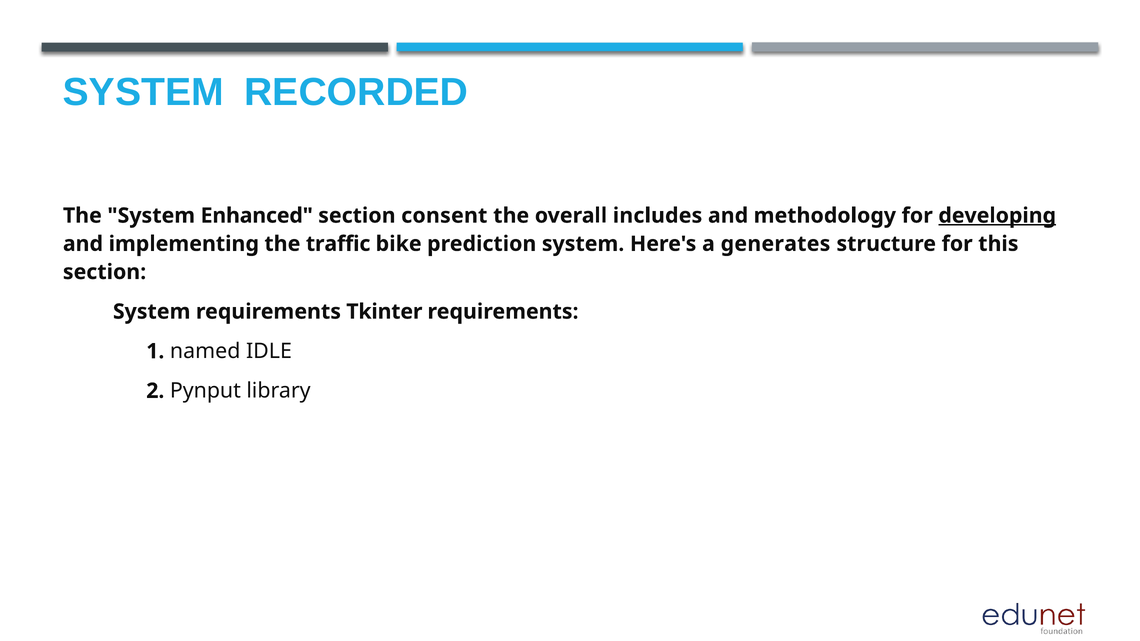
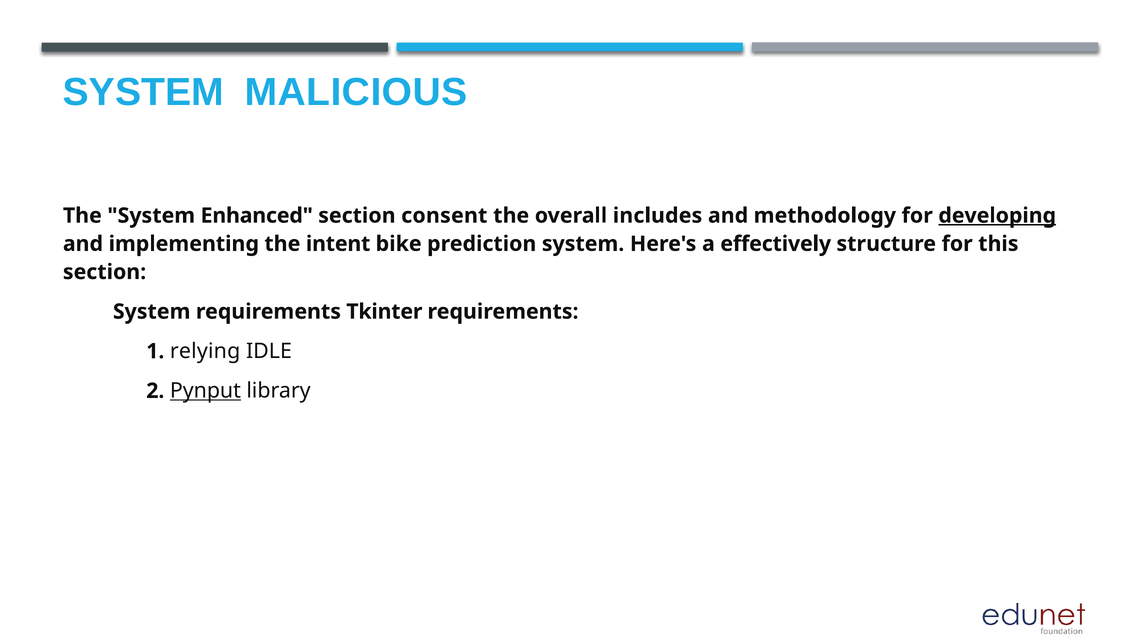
RECORDED: RECORDED -> MALICIOUS (356, 92)
traffic: traffic -> intent (338, 244)
generates: generates -> effectively (776, 244)
named: named -> relying (205, 351)
Pynput underline: none -> present (205, 391)
